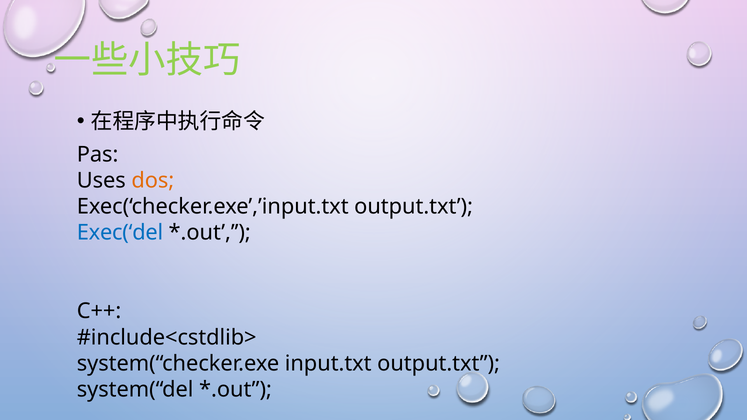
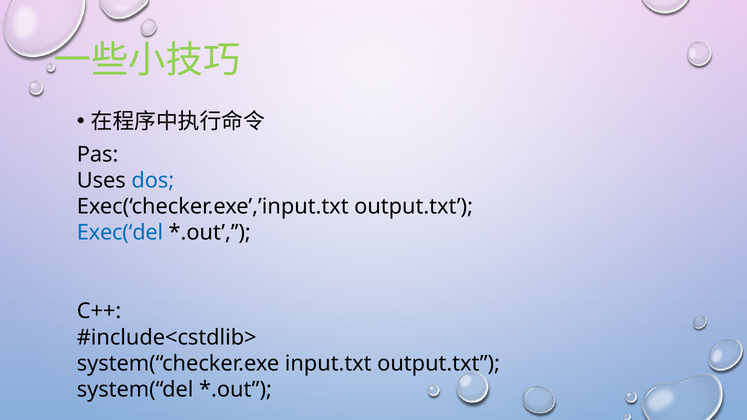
dos colour: orange -> blue (153, 181)
